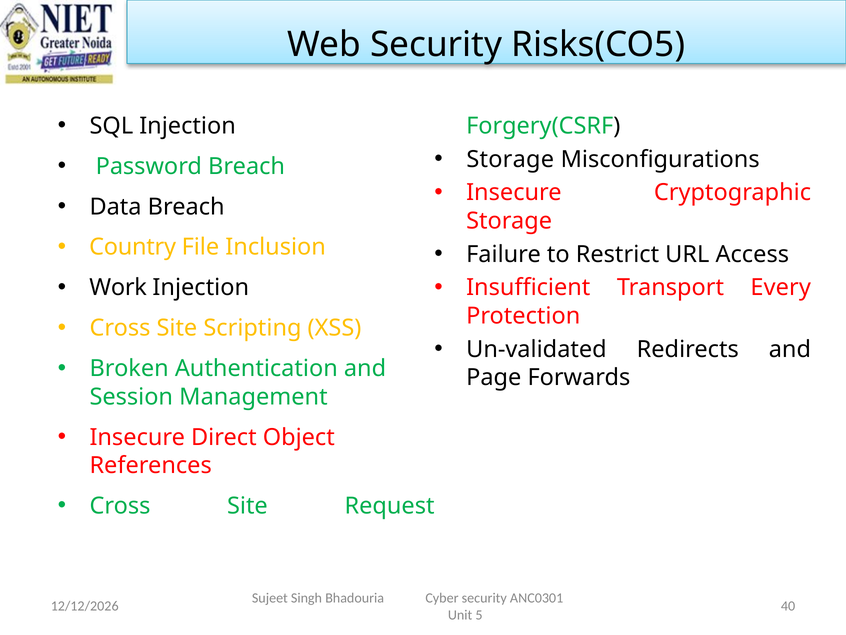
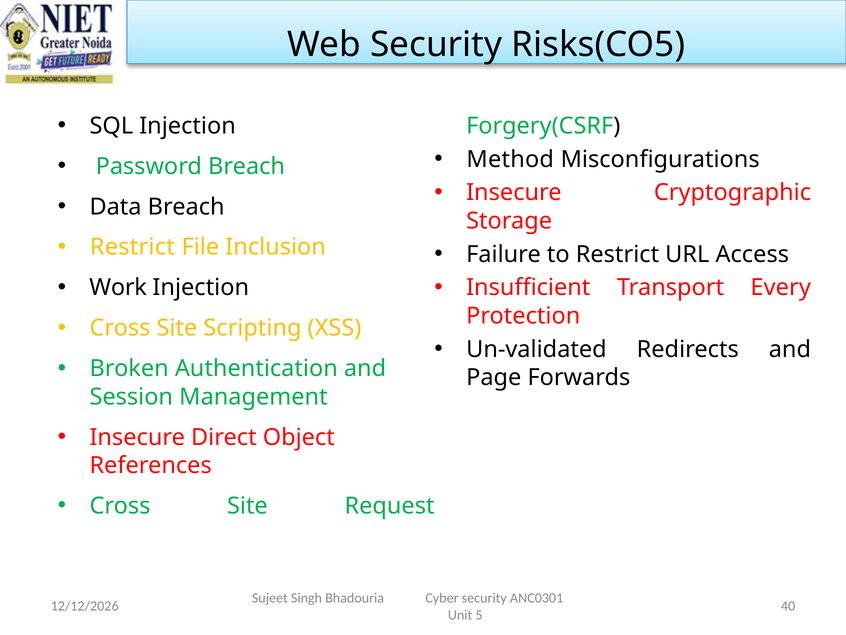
Storage: Storage -> Method (510, 159)
Country: Country -> Restrict (132, 247)
